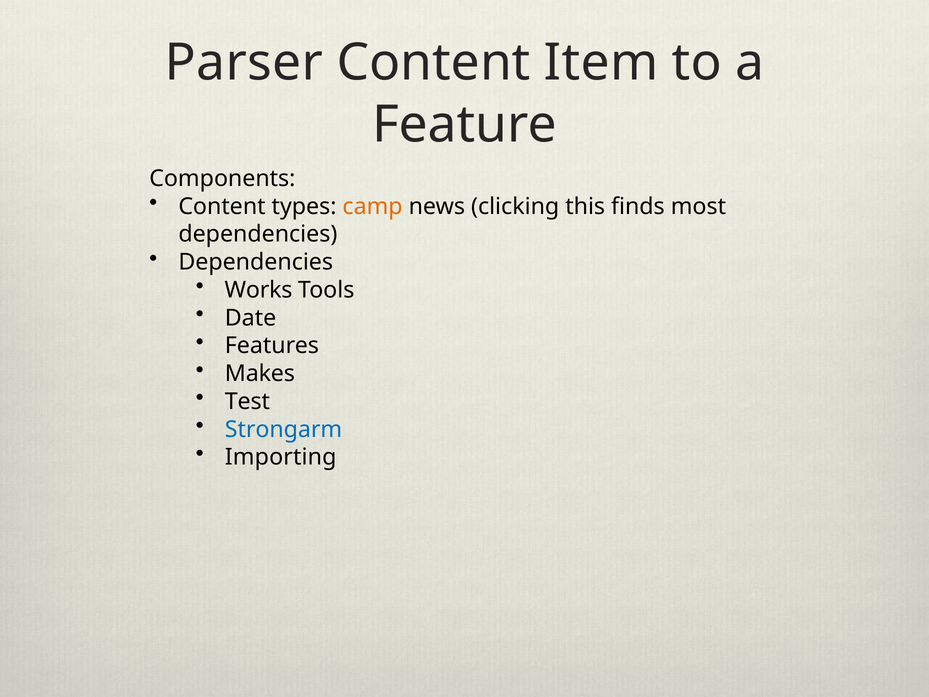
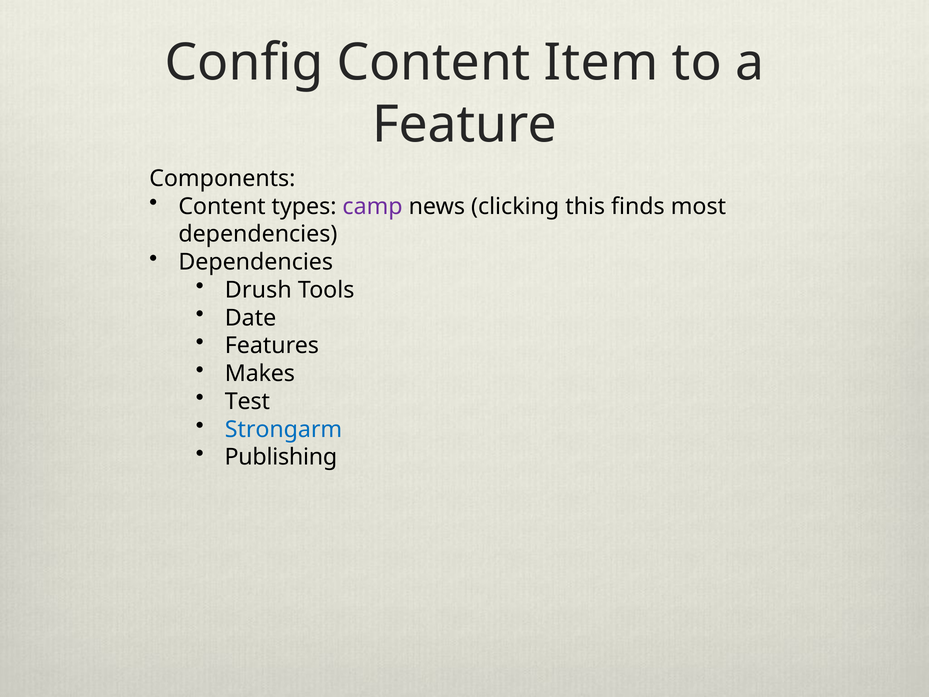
Parser: Parser -> Config (244, 63)
camp colour: orange -> purple (373, 206)
Works: Works -> Drush (258, 290)
Importing: Importing -> Publishing (281, 457)
